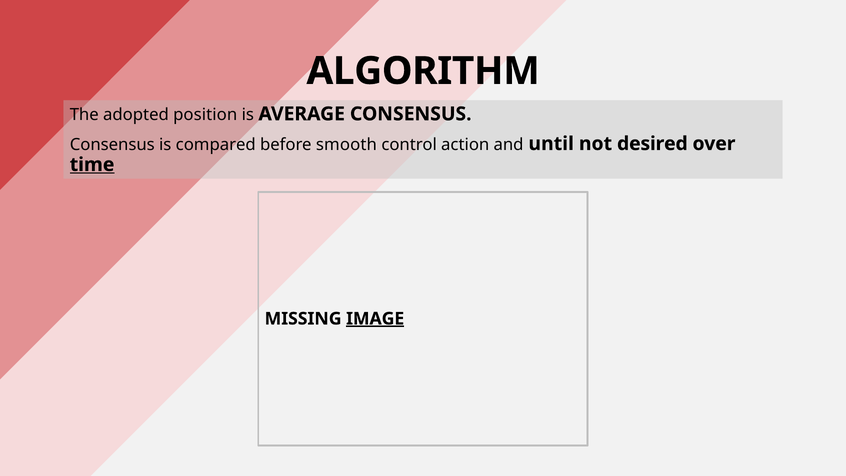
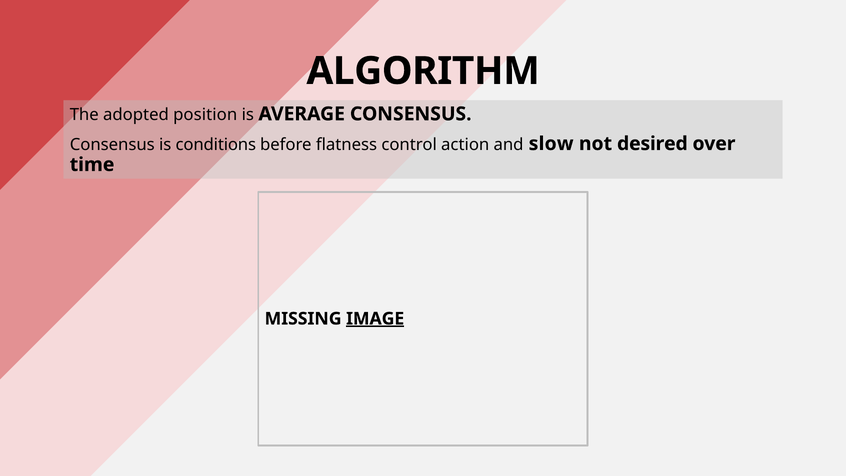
compared: compared -> conditions (216, 145)
smooth: smooth -> flatness (347, 145)
until: until -> slow (551, 144)
time underline: present -> none (92, 165)
